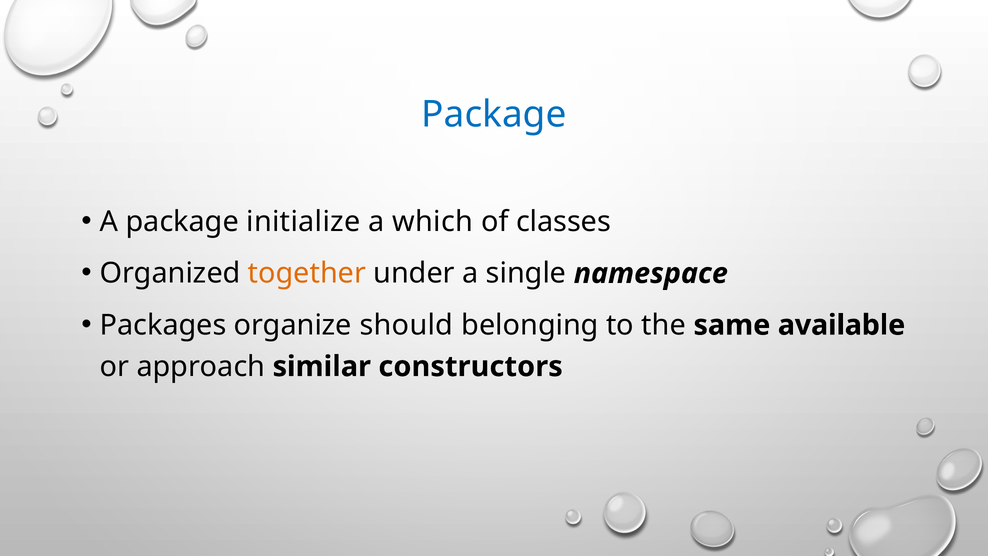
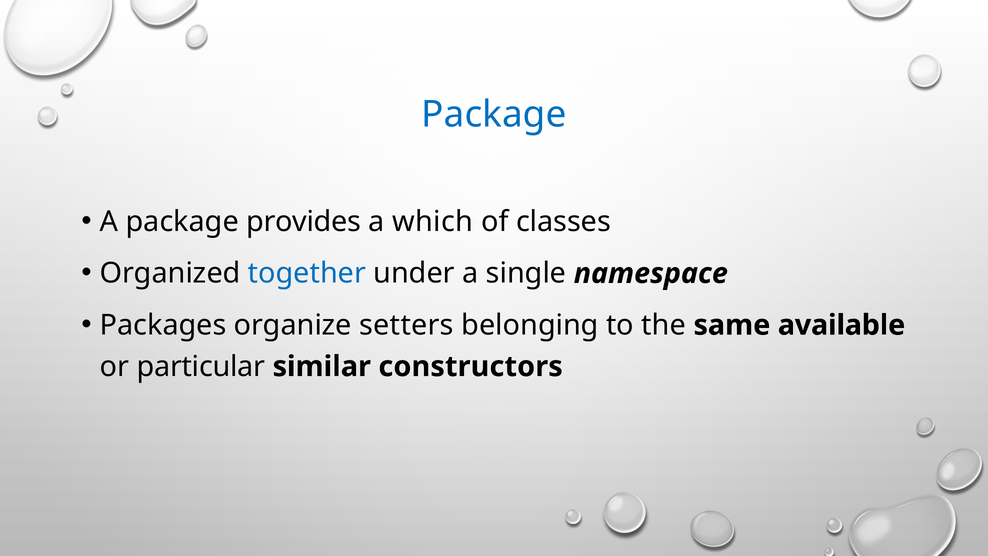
initialize: initialize -> provides (304, 222)
together colour: orange -> blue (307, 273)
should: should -> setters (406, 325)
approach: approach -> particular (201, 366)
